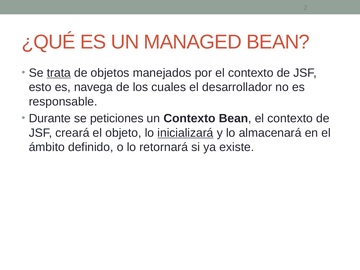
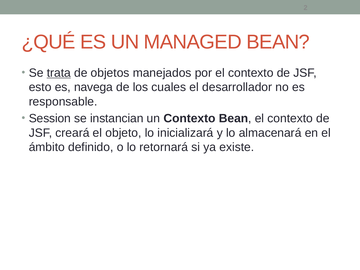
Durante: Durante -> Session (50, 118)
peticiones: peticiones -> instancian (117, 118)
inicializará underline: present -> none (185, 133)
